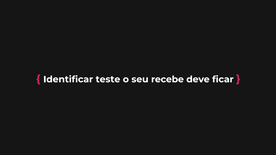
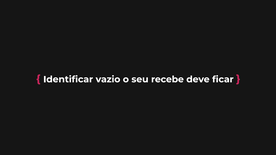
teste: teste -> vazio (108, 79)
